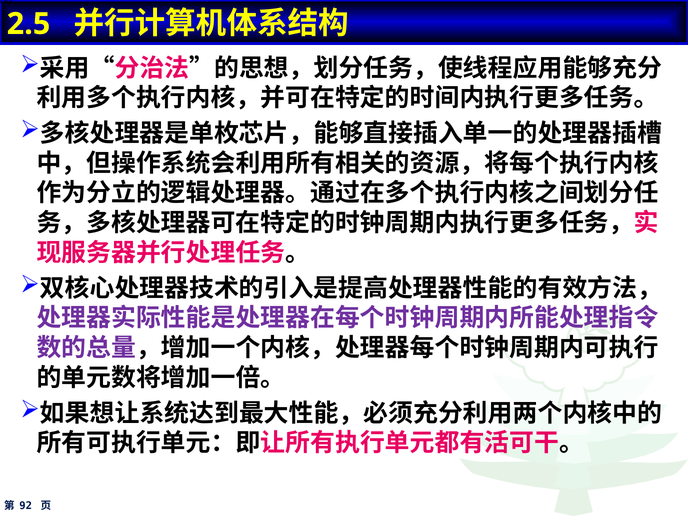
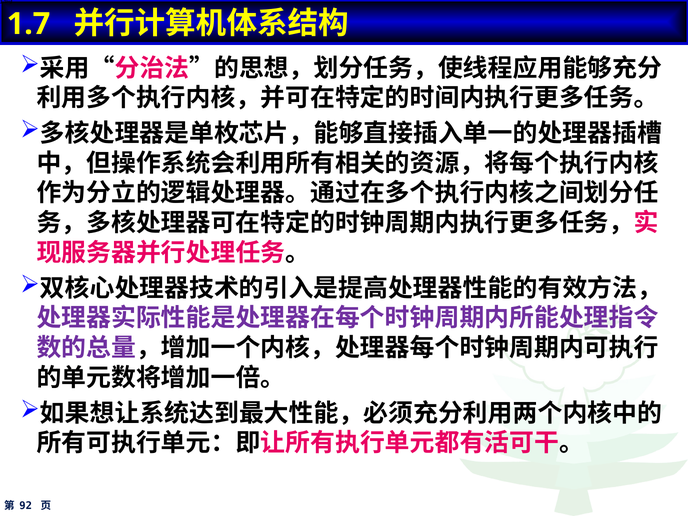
2.5: 2.5 -> 1.7 (29, 24)
